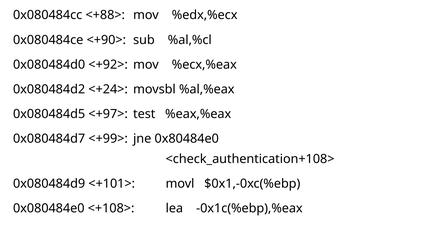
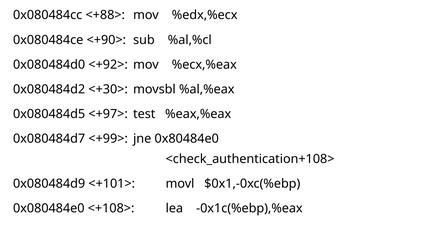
<+24>: <+24> -> <+30> (108, 90)
